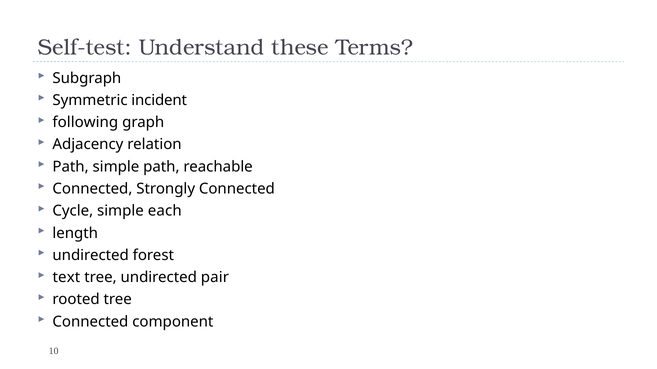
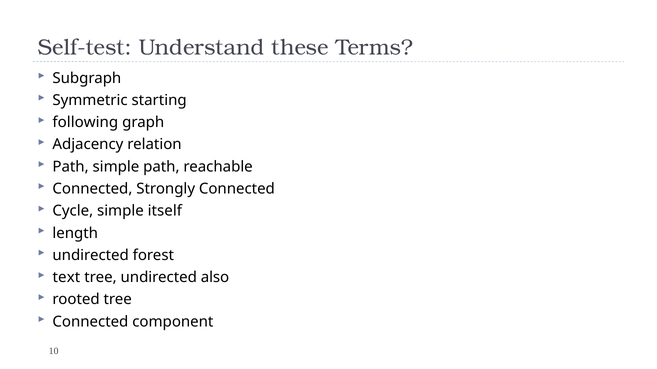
incident: incident -> starting (159, 100)
each: each -> itself (165, 211)
pair: pair -> also (215, 278)
